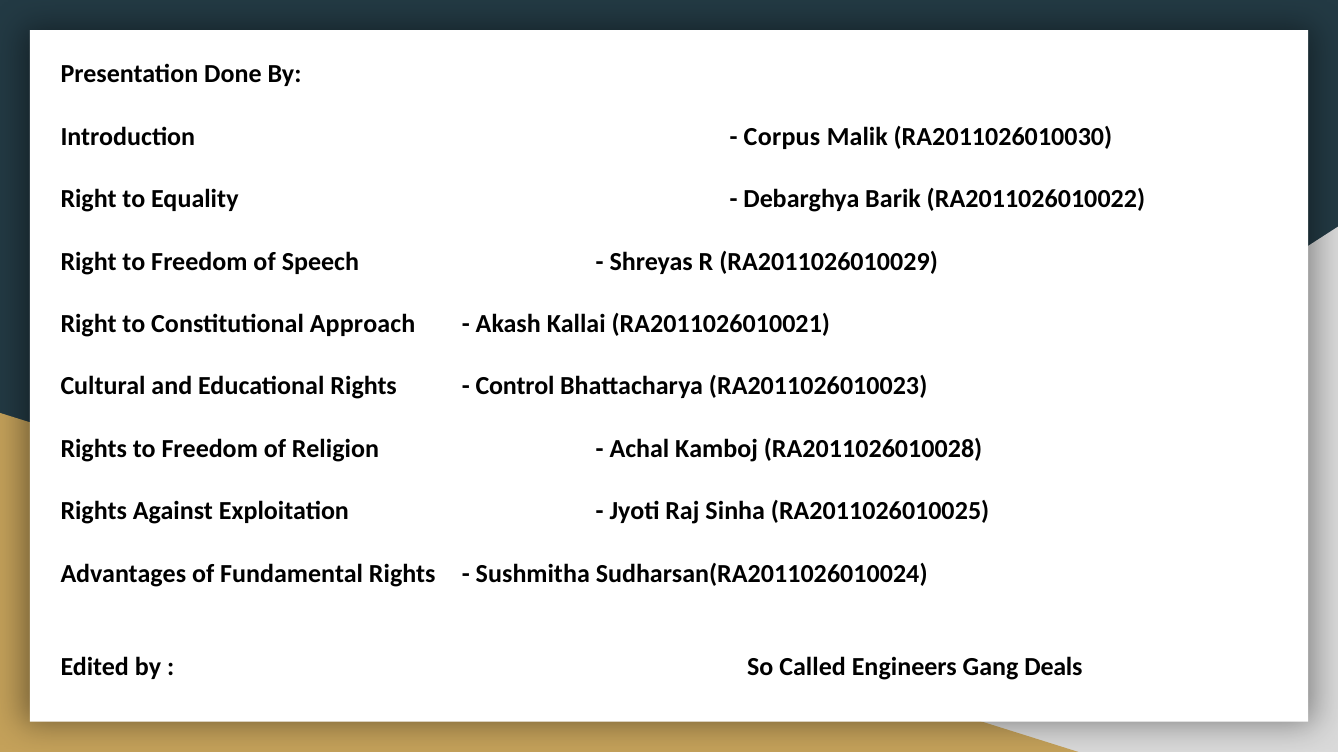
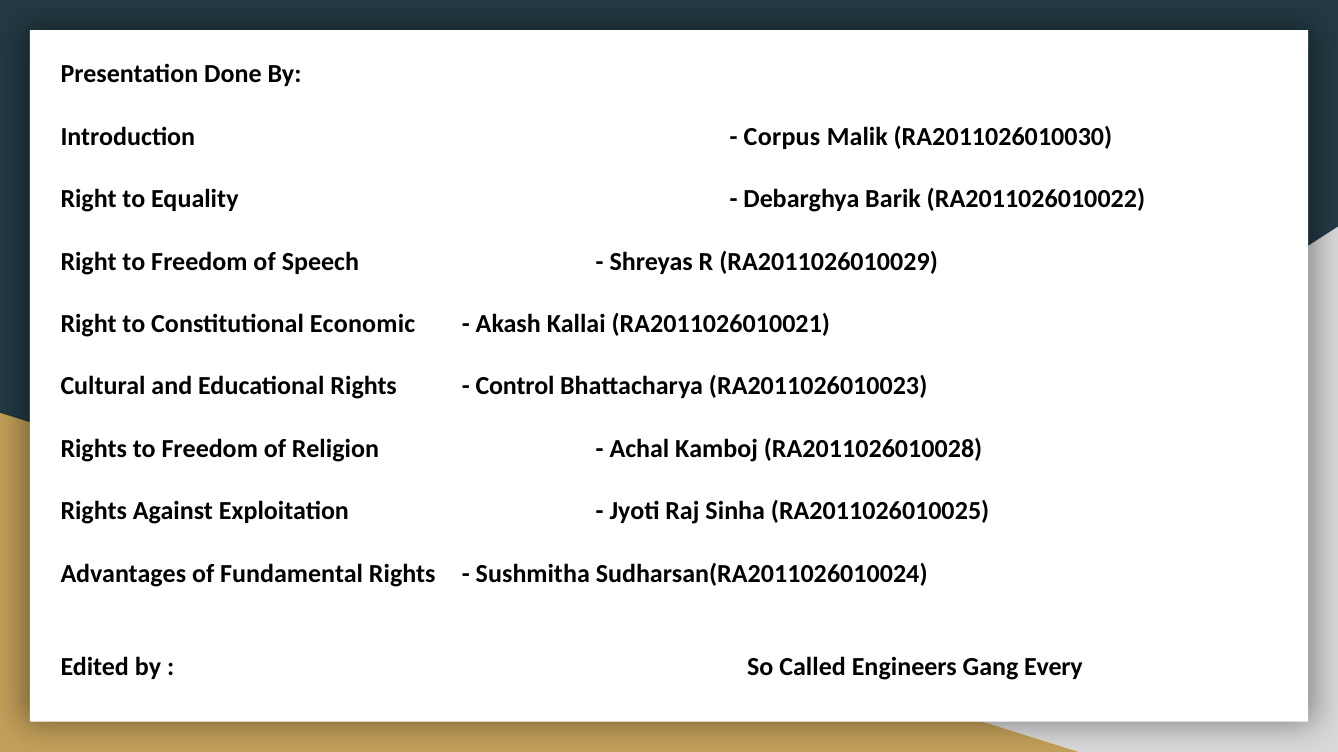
Approach: Approach -> Economic (363, 324)
Deals: Deals -> Every (1053, 668)
